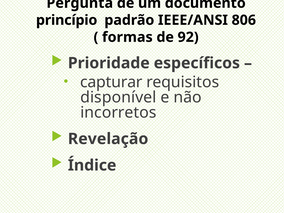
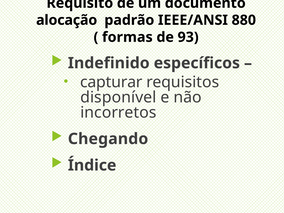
Pergunta: Pergunta -> Requisito (80, 3)
princípio: princípio -> alocação (67, 20)
806: 806 -> 880 (244, 20)
92: 92 -> 93 (188, 37)
Prioridade: Prioridade -> Indefinido (109, 63)
Revelação: Revelação -> Chegando (108, 139)
